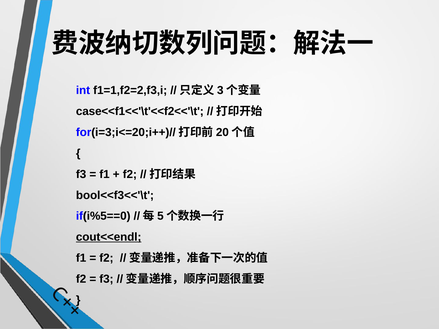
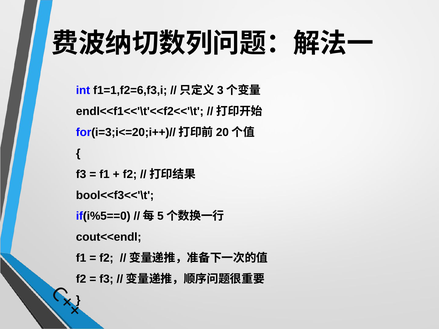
f1=1,f2=2,f3,i: f1=1,f2=2,f3,i -> f1=1,f2=6,f3,i (130, 90)
case<<f1<<'\t'<<f2<<'\t: case<<f1<<'\t'<<f2<<'\t -> endl<<f1<<'\t'<<f2<<'\t (140, 111)
cout<<endl underline: present -> none (109, 237)
